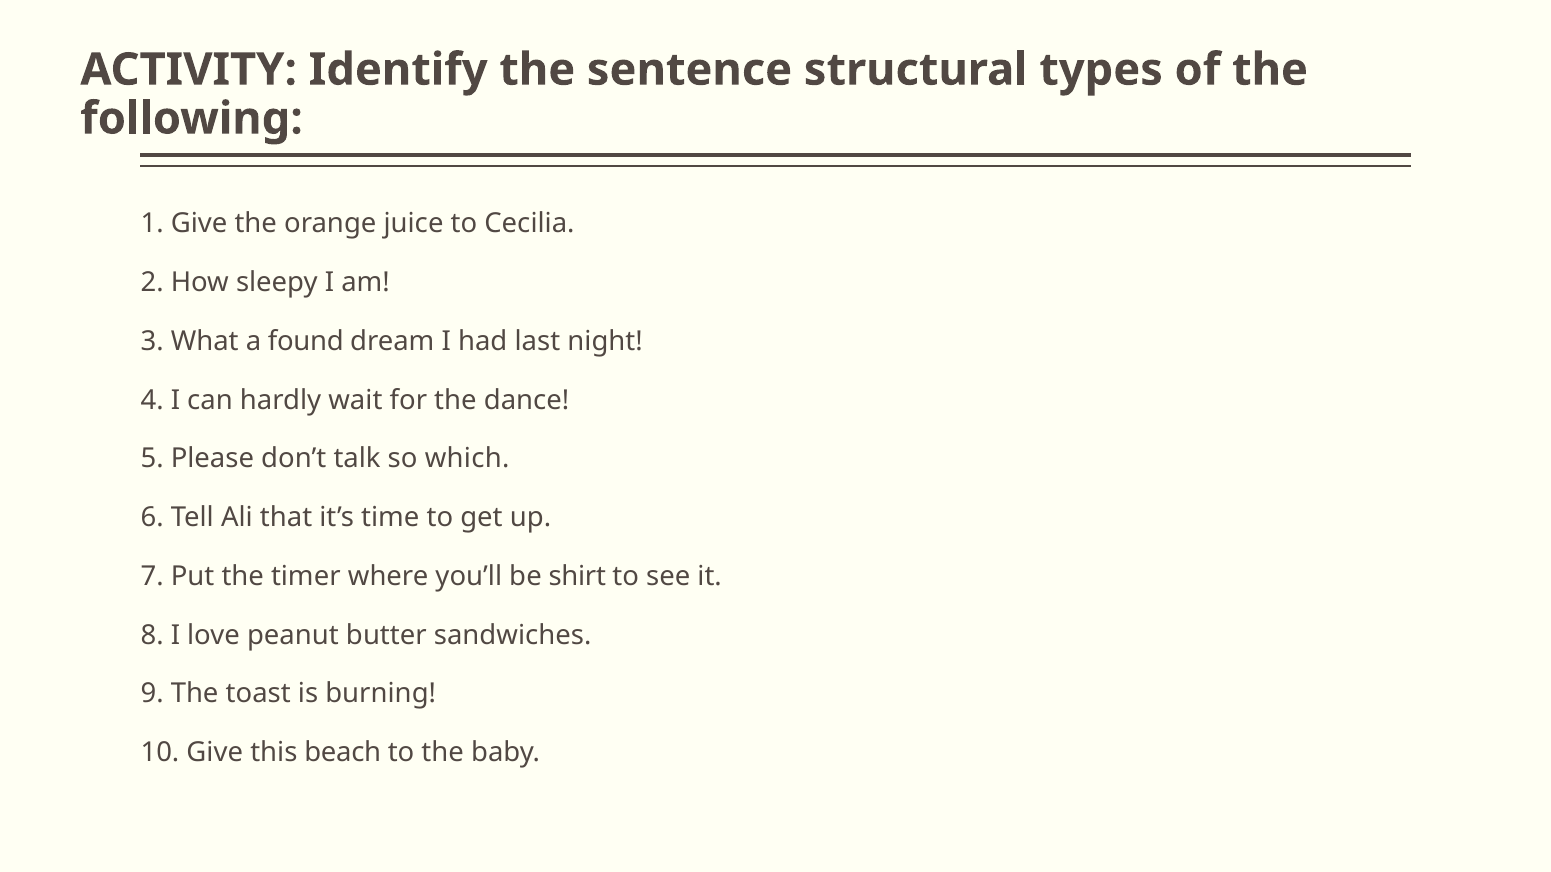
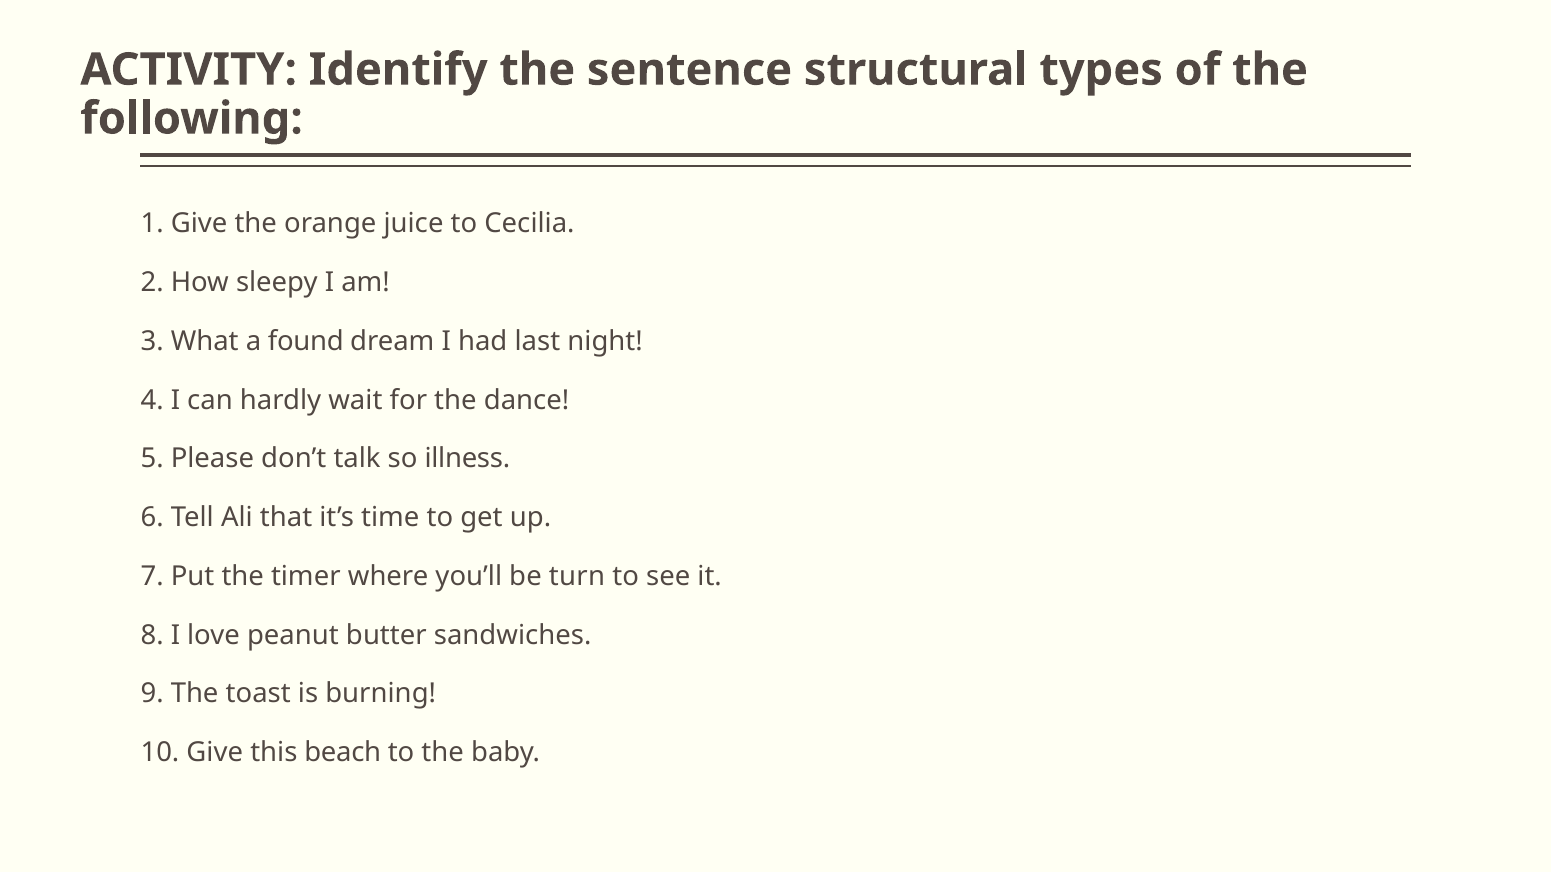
which: which -> illness (467, 459)
shirt: shirt -> turn (577, 577)
